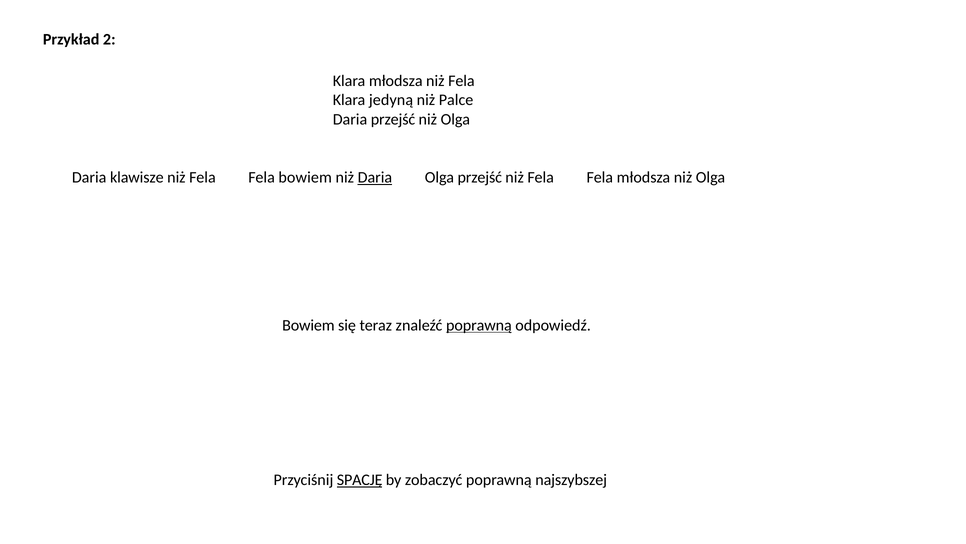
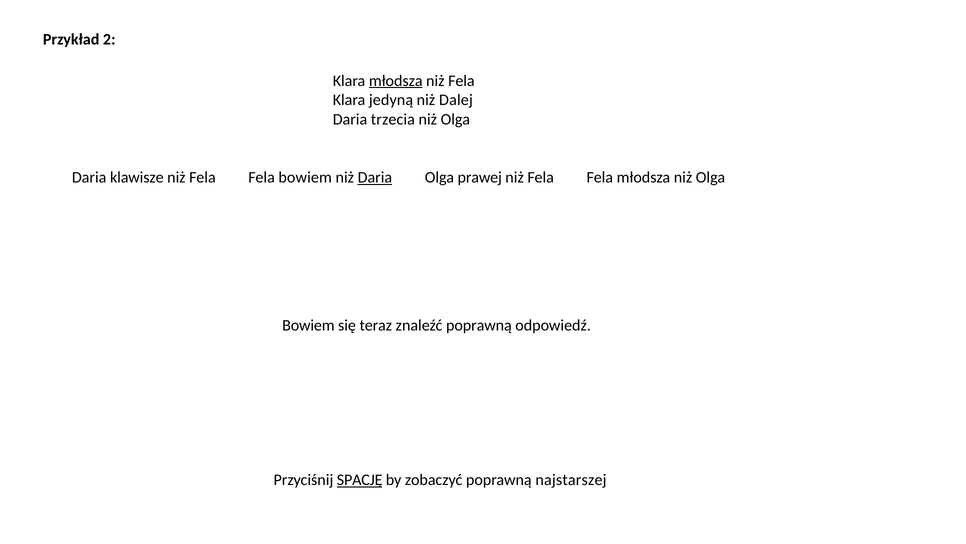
młodsza underline: none -> present (396, 81)
Palce: Palce -> Dalej (456, 100)
Daria przejść: przejść -> trzecia (393, 119)
Olga przejść: przejść -> prawej (480, 177)
poprawną underline: present -> none (479, 325)
najszybszej: najszybszej -> najstarszej (571, 479)
